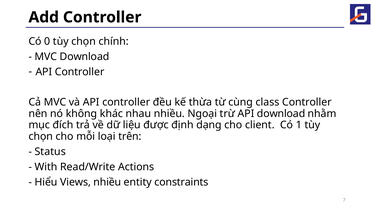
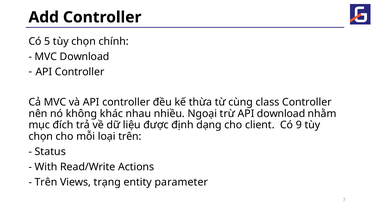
0: 0 -> 5 (47, 41)
1: 1 -> 9 (299, 125)
Hiểu: Hiểu -> Trên (46, 182)
Views nhiều: nhiều -> trạng (107, 182)
constraints: constraints -> parameter (181, 182)
